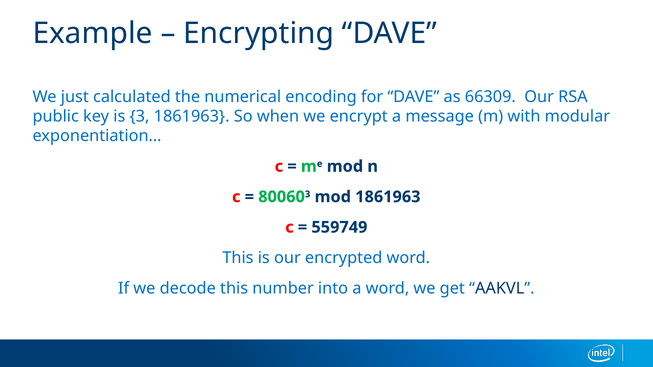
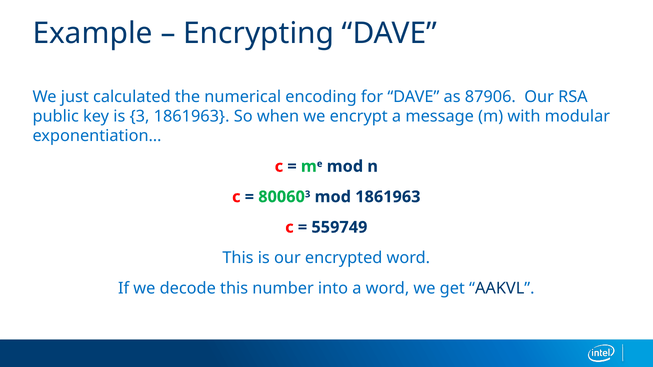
66309: 66309 -> 87906 (490, 97)
